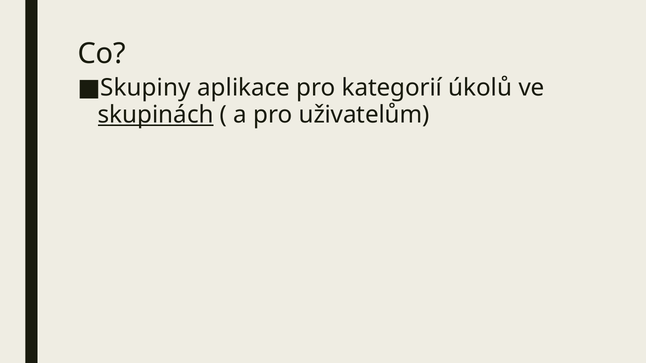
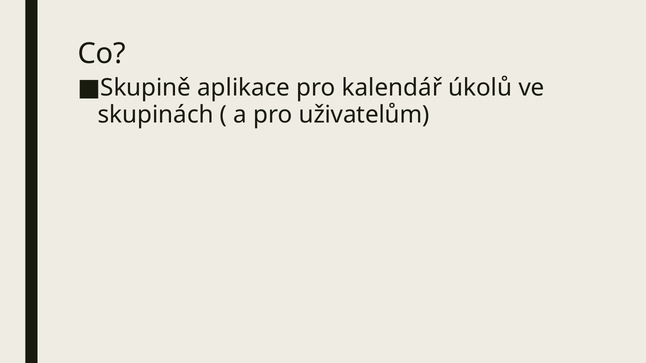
Skupiny: Skupiny -> Skupině (146, 88)
kategorií: kategorií -> kalendář (392, 88)
skupinách underline: present -> none (156, 115)
